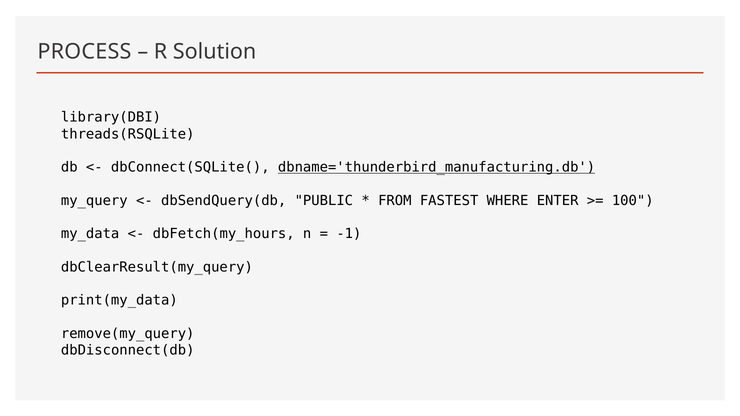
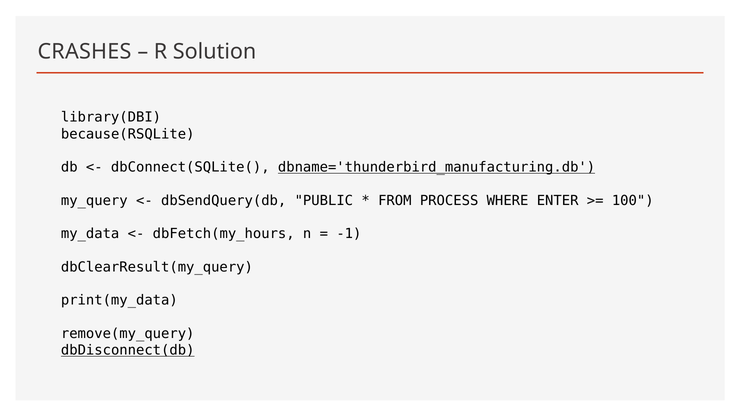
PROCESS: PROCESS -> CRASHES (84, 52)
threads(RSQLite: threads(RSQLite -> because(RSQLite (128, 134)
FASTEST: FASTEST -> PROCESS (449, 201)
dbDisconnect(db underline: none -> present (128, 351)
